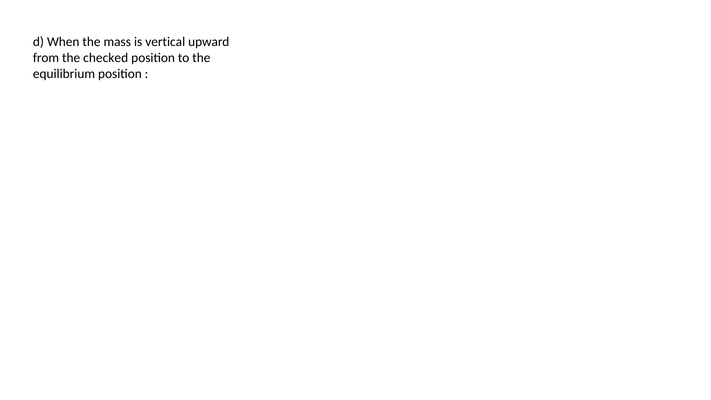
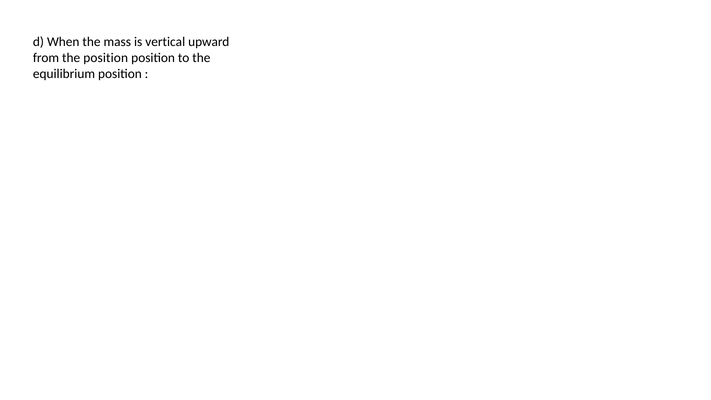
the checked: checked -> position (106, 58)
